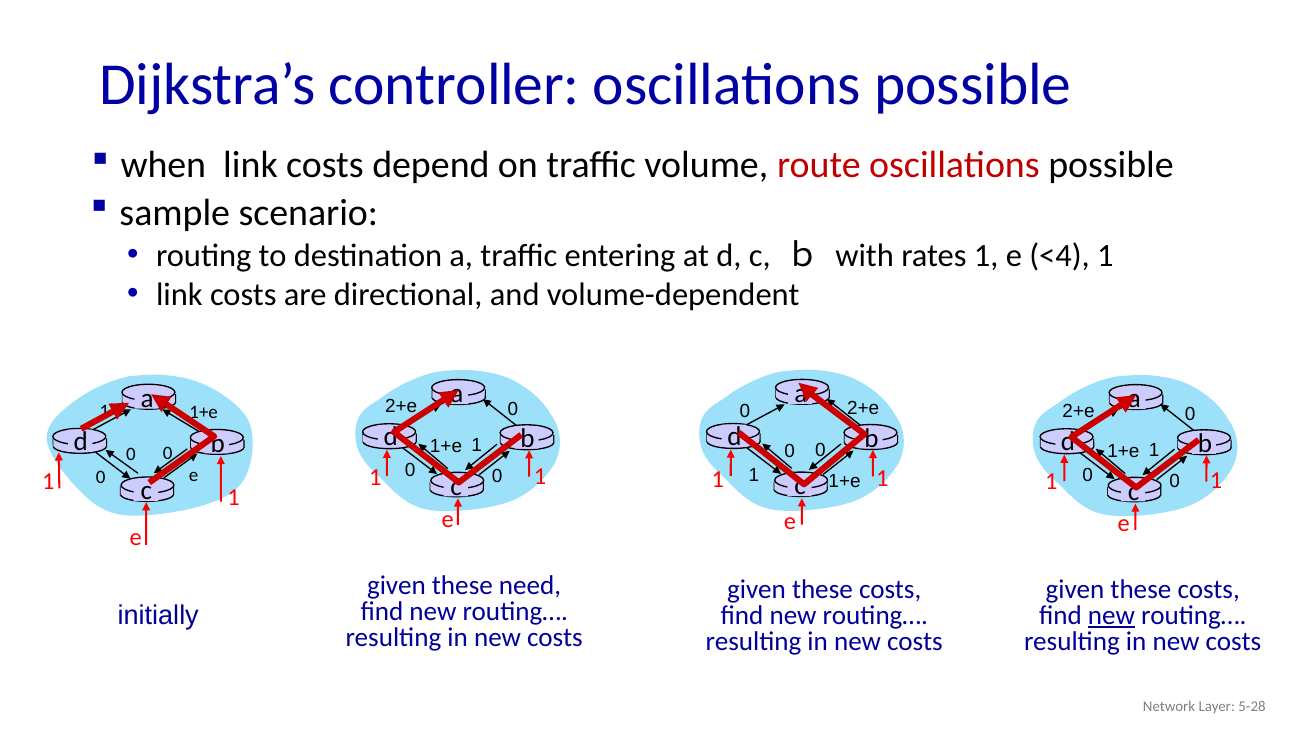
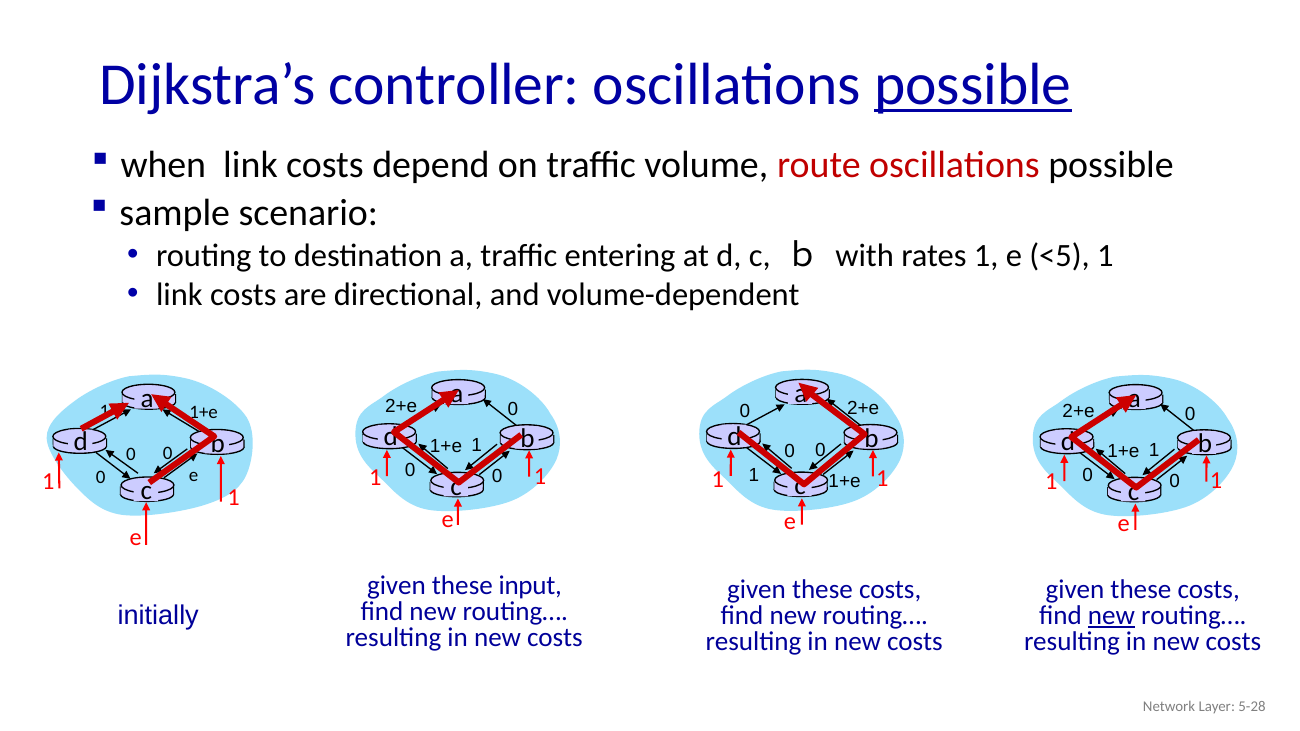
possible underline: none -> present (973, 85)
<4: <4 -> <5 (1060, 255)
need: need -> input (530, 586)
